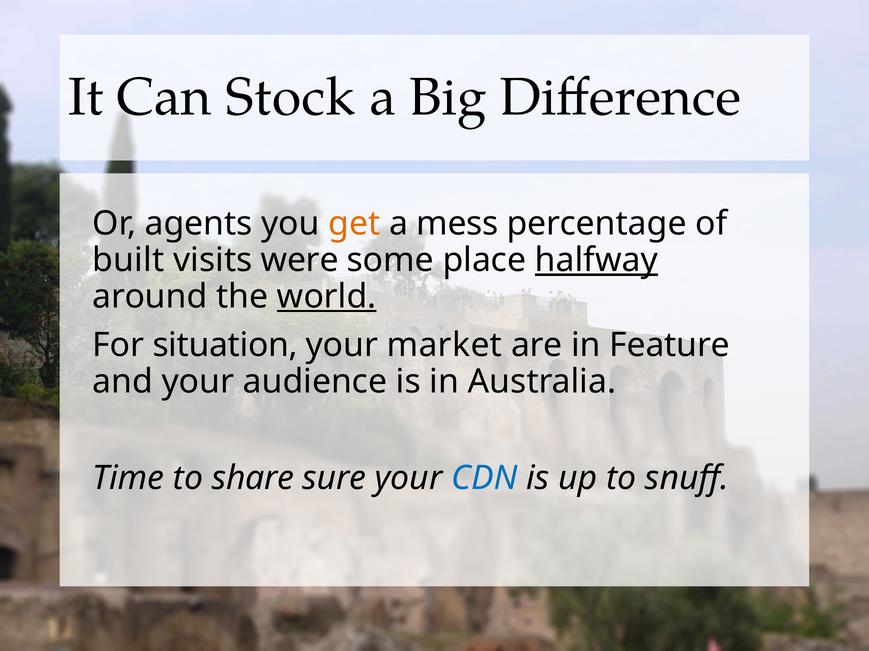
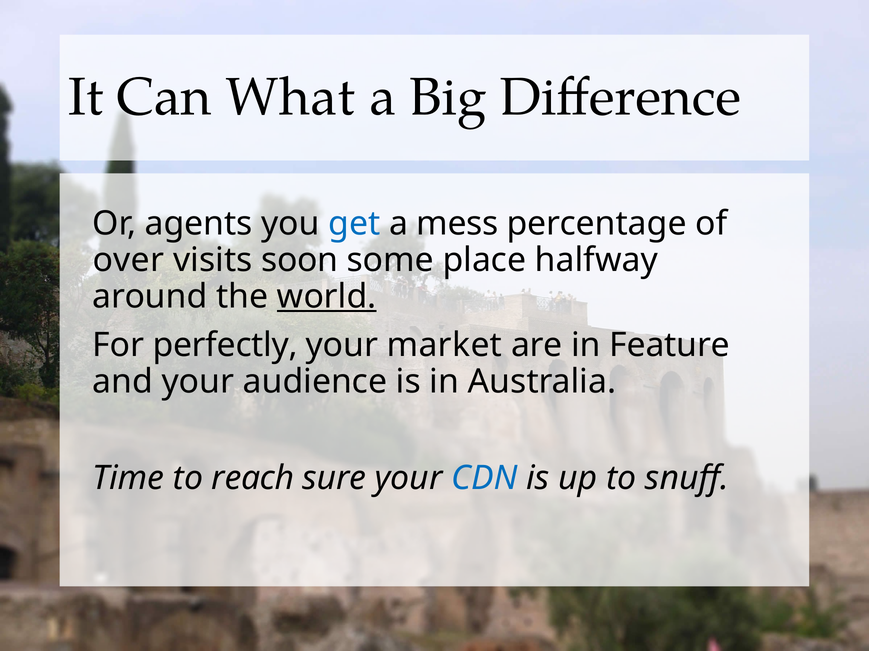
Stock: Stock -> What (291, 97)
get colour: orange -> blue (354, 224)
built: built -> over (128, 261)
were: were -> soon (300, 261)
halfway underline: present -> none (596, 261)
situation: situation -> perfectly (225, 345)
share: share -> reach (253, 479)
